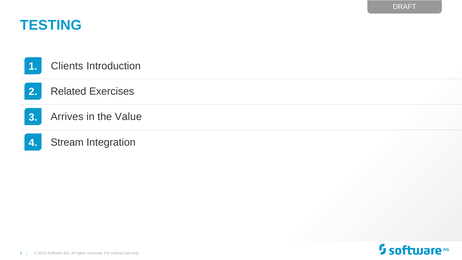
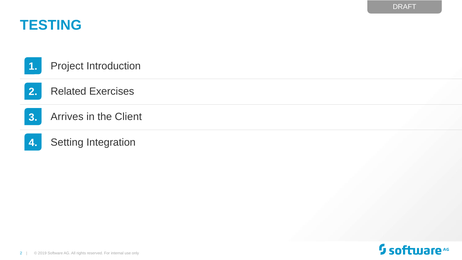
Clients: Clients -> Project (67, 66)
Value: Value -> Client (128, 117)
Stream: Stream -> Setting (67, 142)
